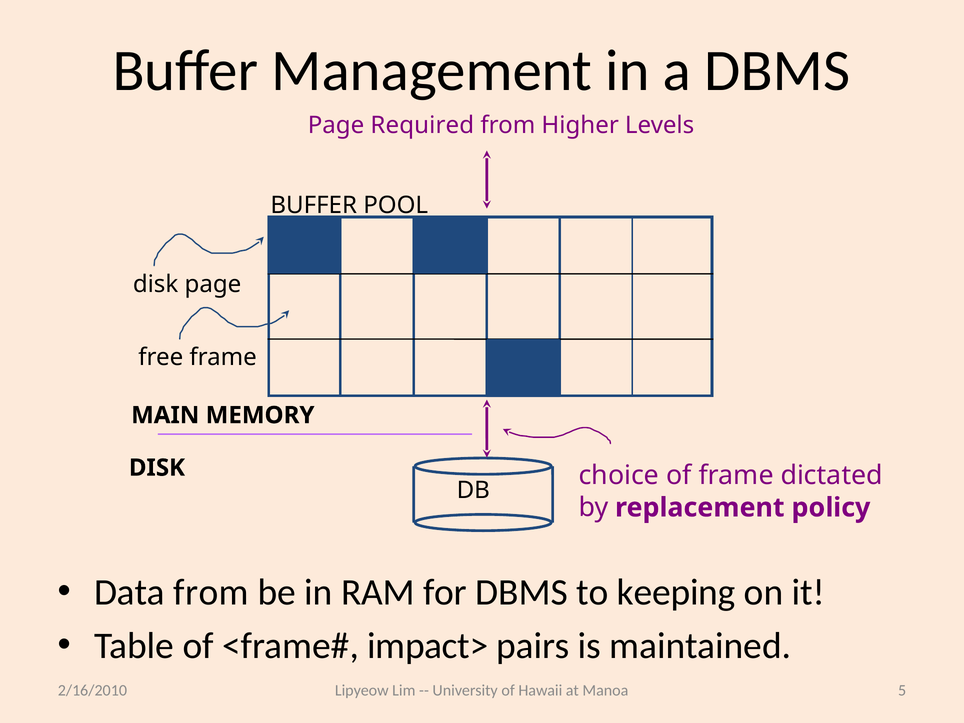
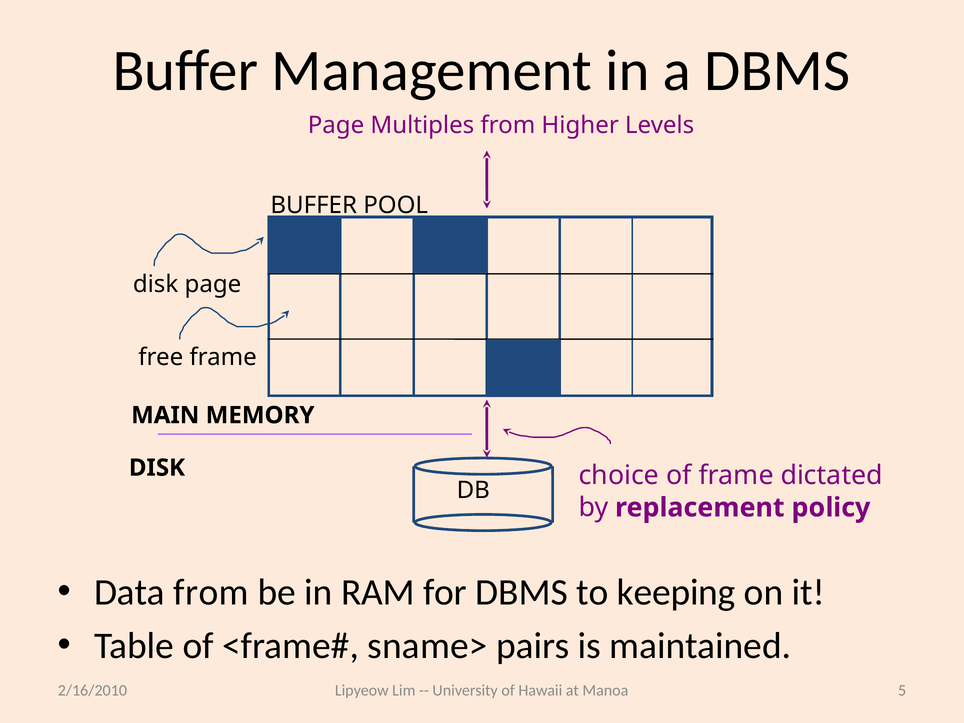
Required: Required -> Multiples (422, 125)
impact>: impact> -> sname> (427, 646)
